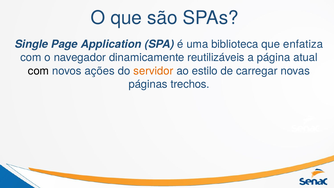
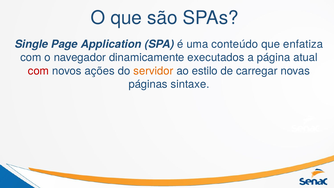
biblioteca: biblioteca -> conteúdo (235, 44)
reutilizáveis: reutilizáveis -> executados (216, 57)
com colour: black -> red (39, 71)
trechos: trechos -> sintaxe (190, 84)
